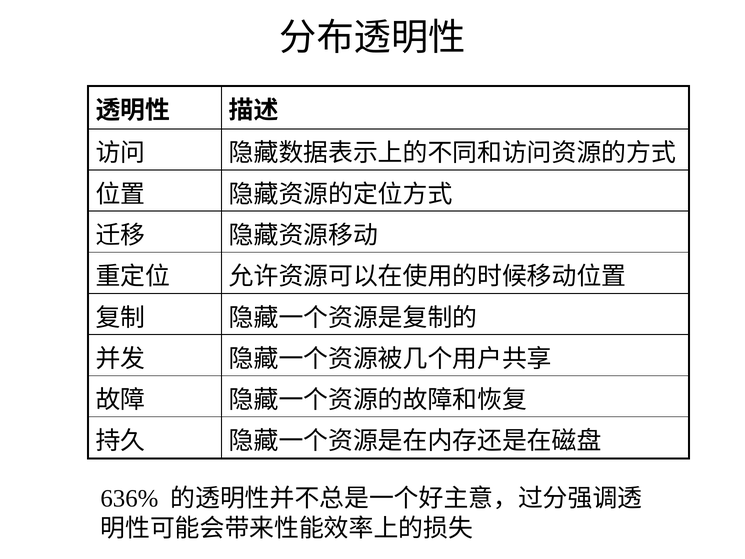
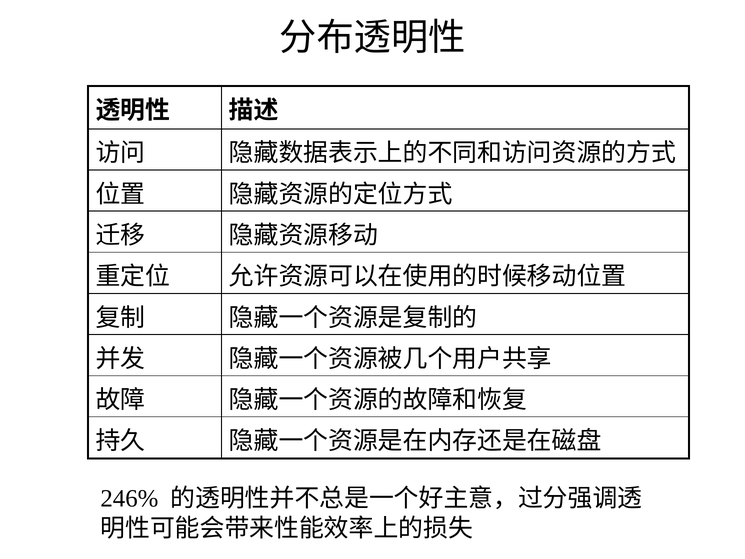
636%: 636% -> 246% (129, 498)
